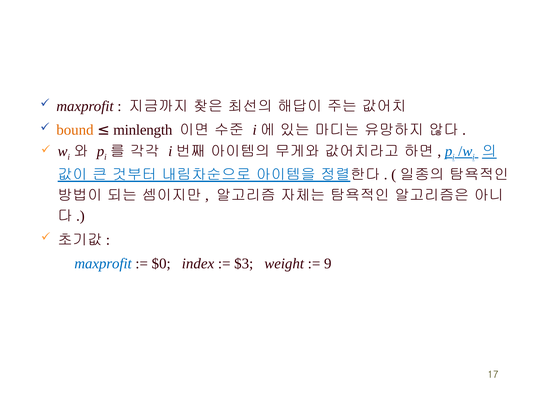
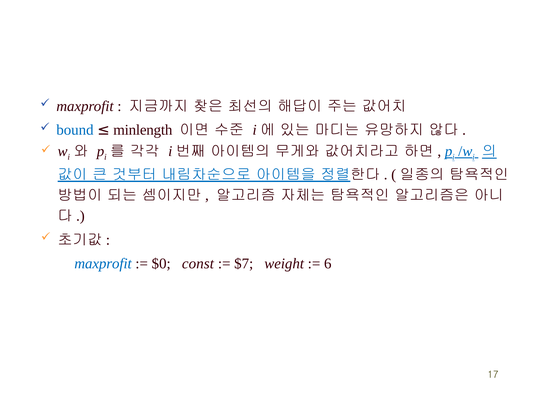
bound colour: orange -> blue (75, 130)
index: index -> const (198, 264)
$3: $3 -> $7 (244, 264)
9: 9 -> 6 (328, 264)
